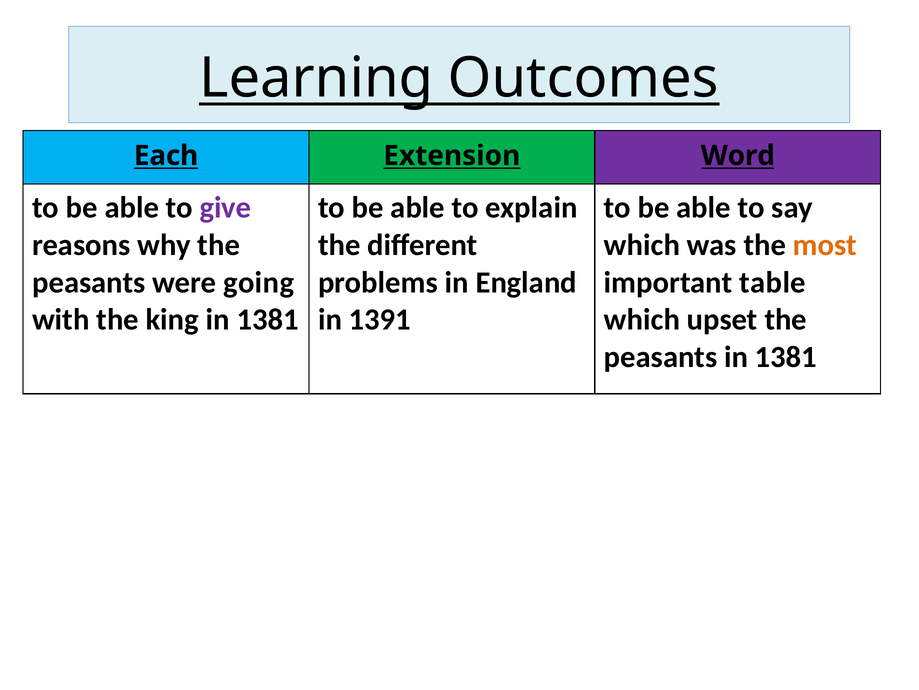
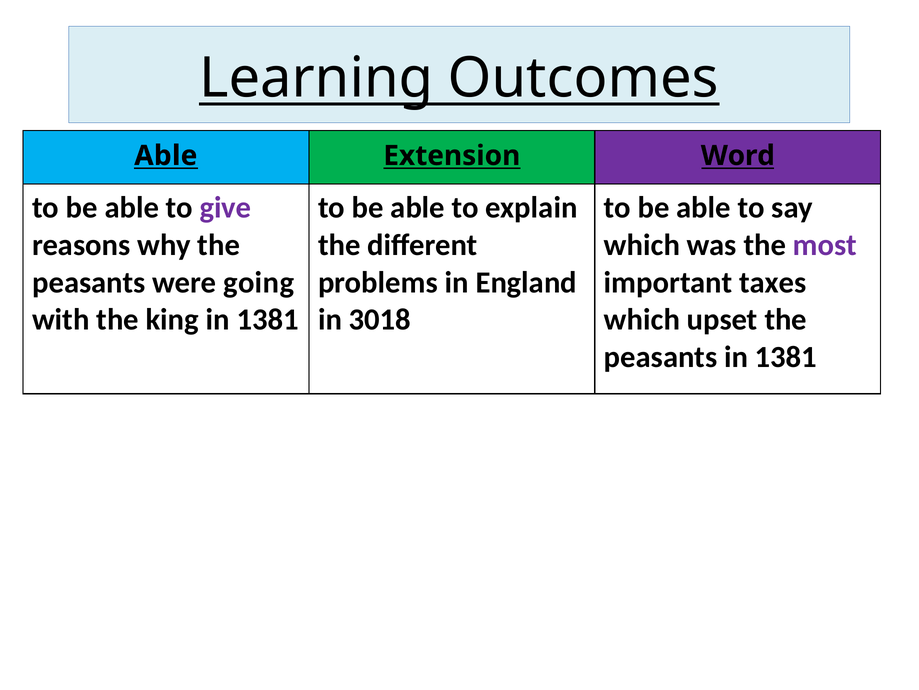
Each: Each -> Able (166, 156)
most colour: orange -> purple (825, 245)
table: table -> taxes (773, 282)
1391: 1391 -> 3018 (380, 319)
